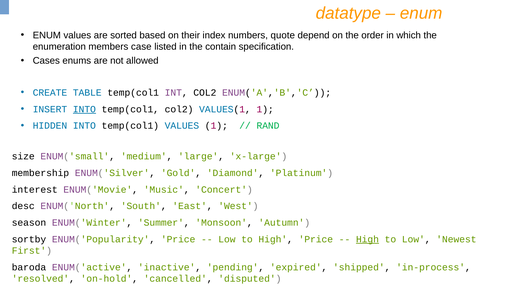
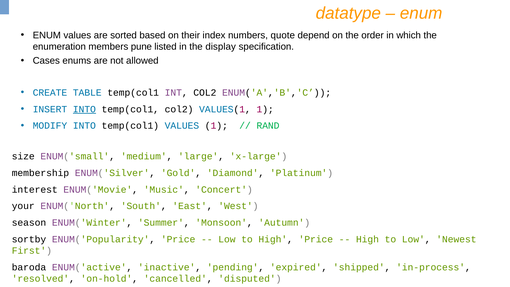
case: case -> pune (141, 47)
contain: contain -> display (221, 47)
HIDDEN: HIDDEN -> MODIFY (50, 126)
desc: desc -> your (23, 206)
High underline: present -> none (367, 239)
